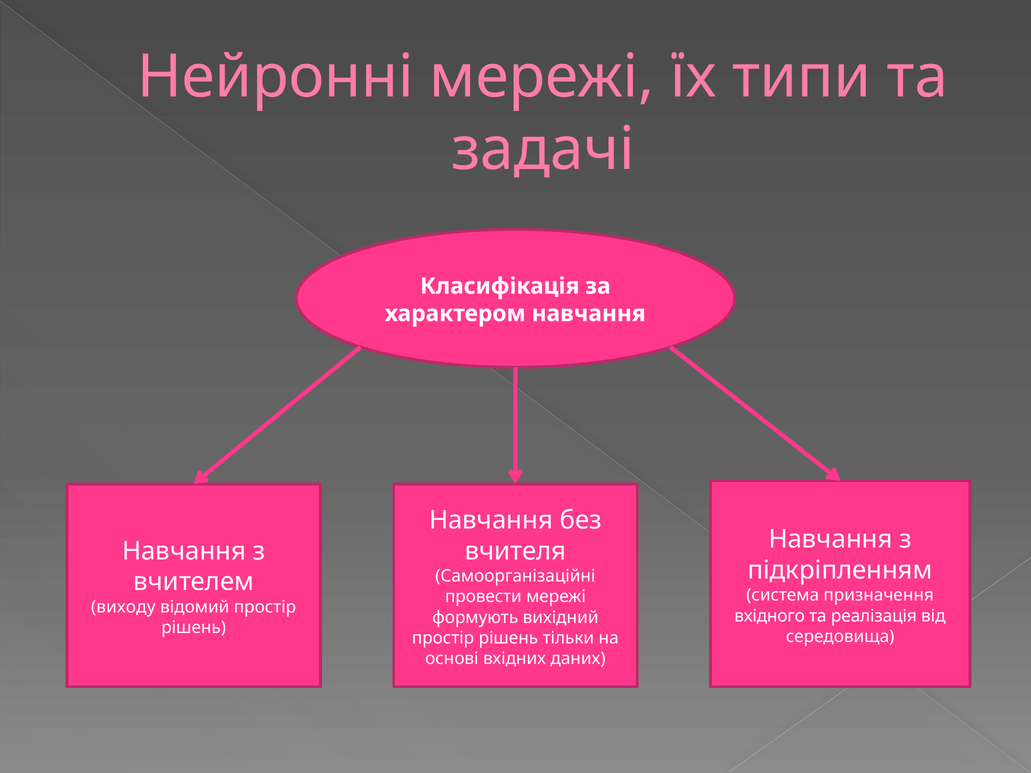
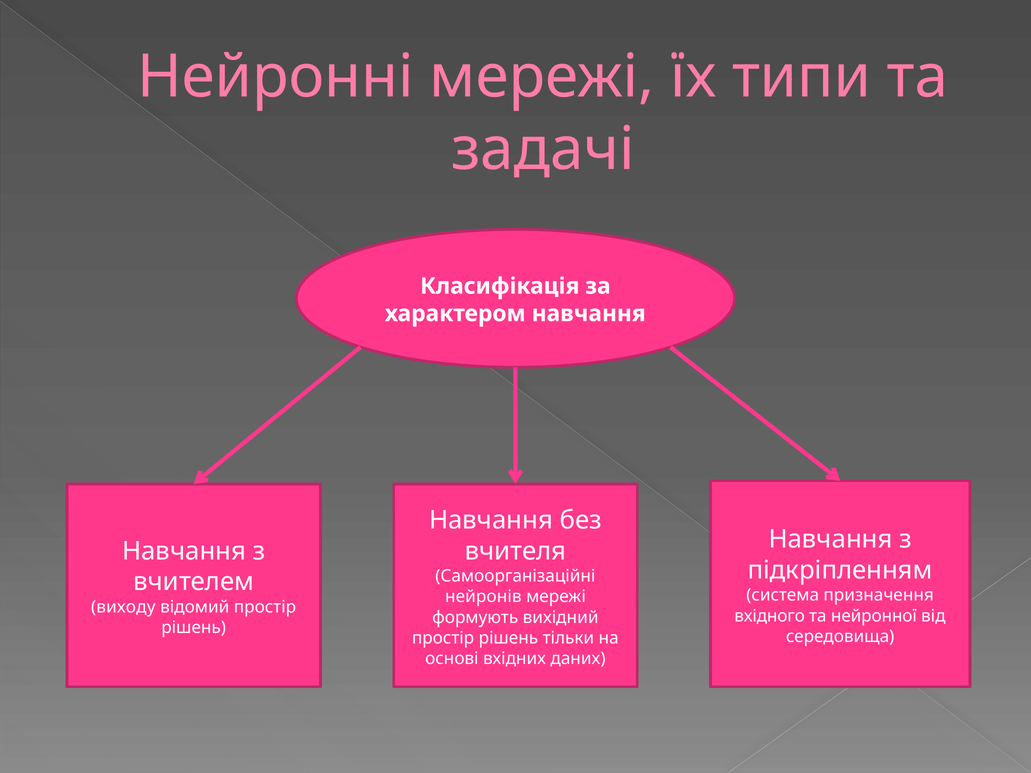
провести: провести -> нейронів (483, 597)
реалізація: реалізація -> нейронної (874, 616)
